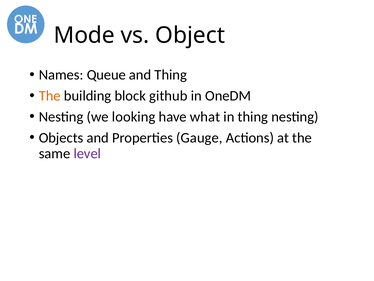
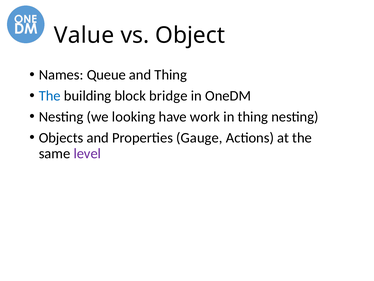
Mode: Mode -> Value (84, 35)
The colour: orange -> blue (50, 96)
github: github -> bridge (168, 96)
what: what -> work (205, 117)
